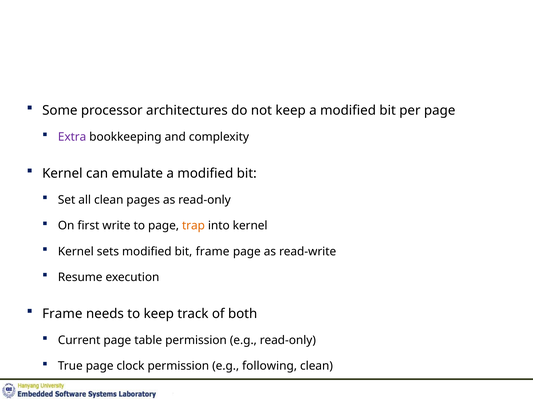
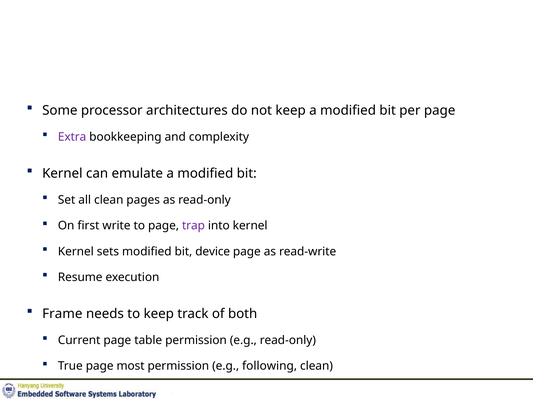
trap colour: orange -> purple (193, 226)
bit frame: frame -> device (213, 251)
clock: clock -> most (131, 366)
